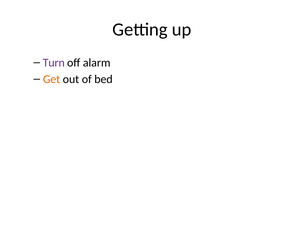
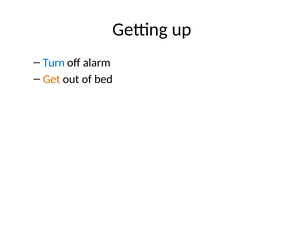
Turn colour: purple -> blue (54, 63)
